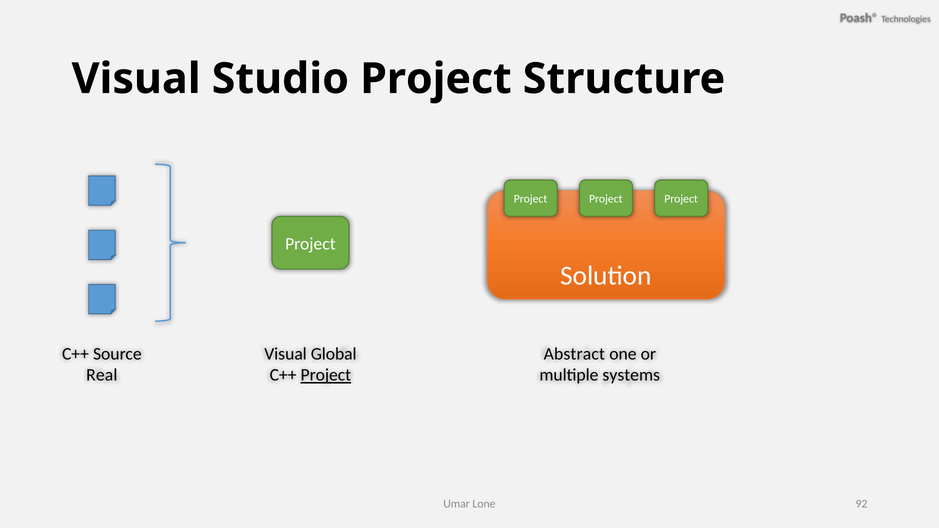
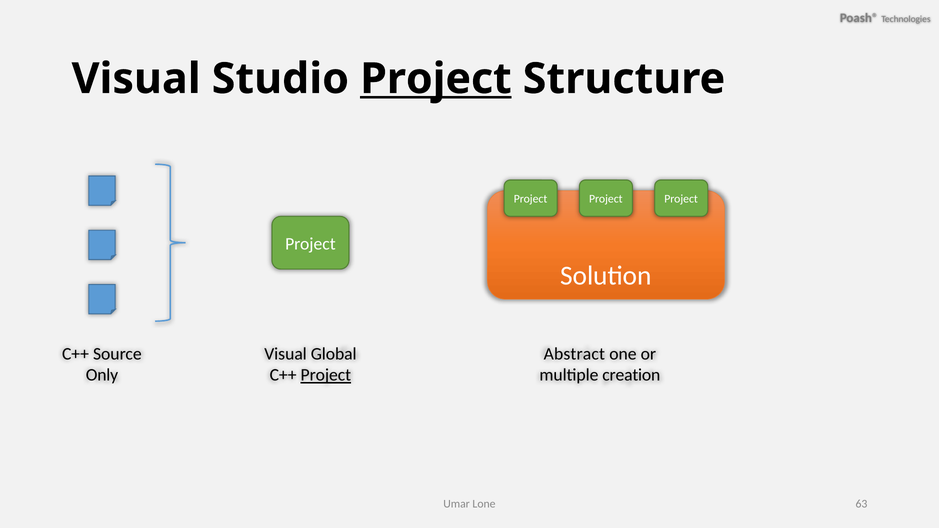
Project underline: none -> present (436, 79)
Real: Real -> Only (102, 375)
systems: systems -> creation (631, 375)
92: 92 -> 63 (861, 504)
